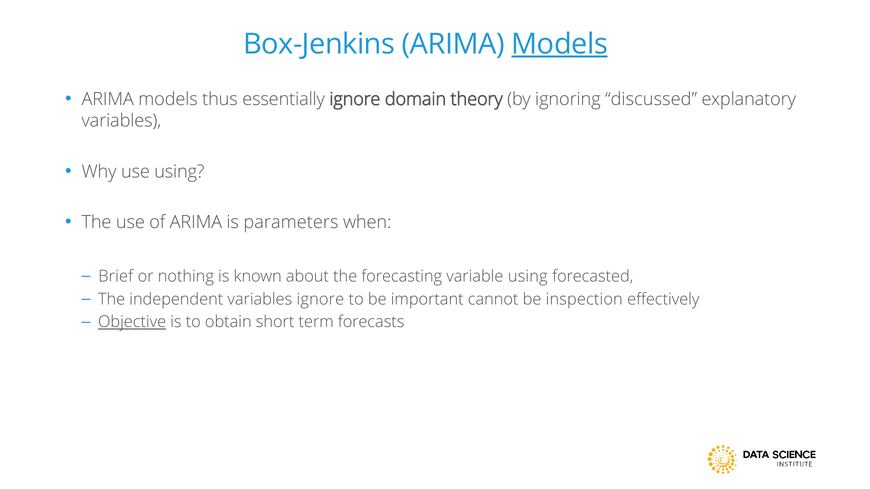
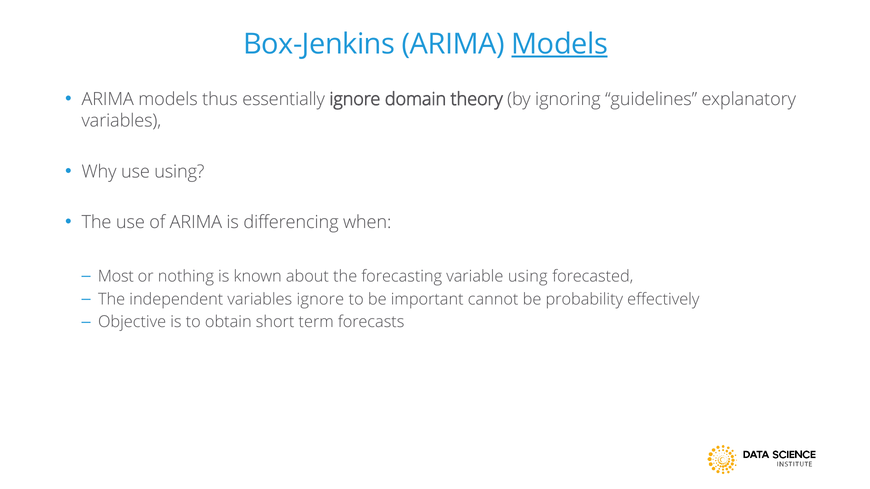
discussed: discussed -> guidelines (651, 99)
parameters: parameters -> differencing (291, 222)
Brief: Brief -> Most (116, 277)
inspection: inspection -> probability (584, 300)
Objective underline: present -> none (132, 322)
